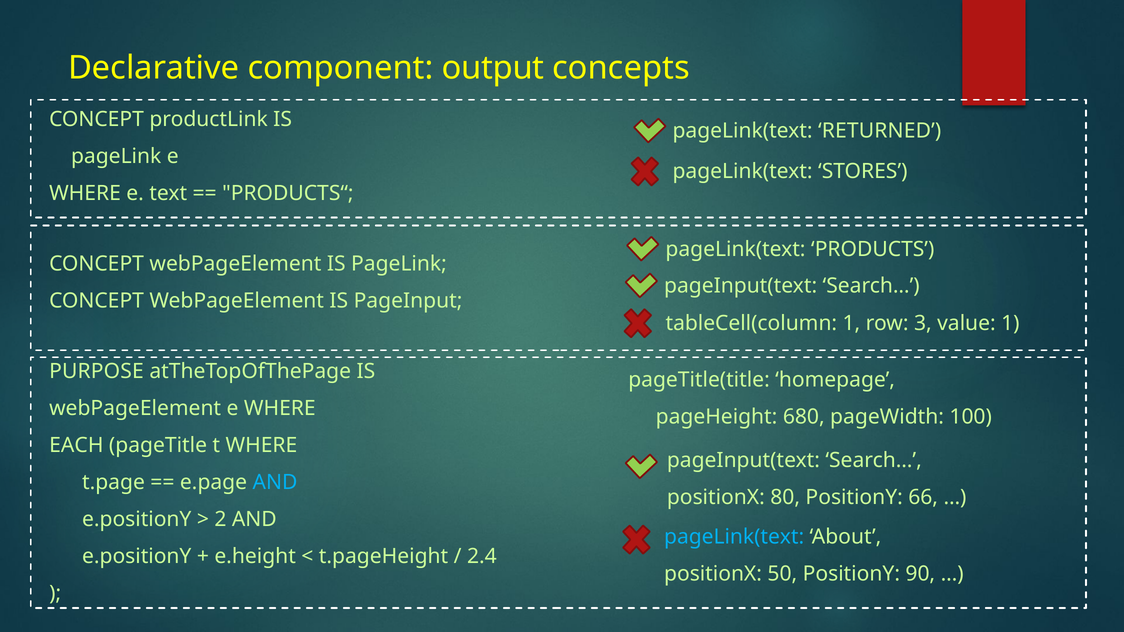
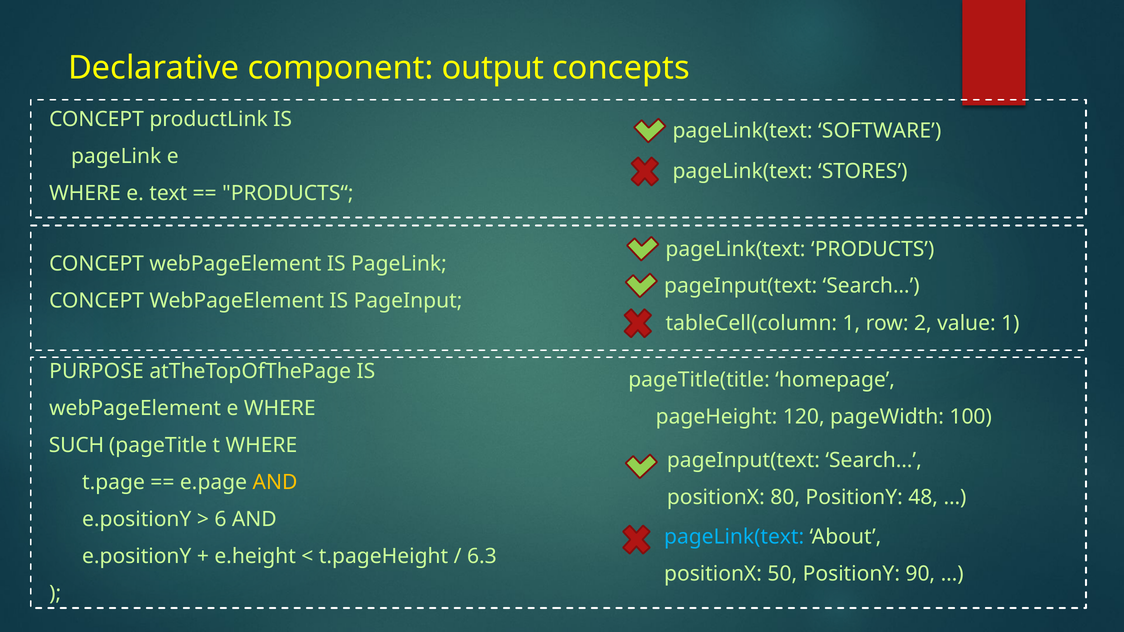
RETURNED: RETURNED -> SOFTWARE (880, 131)
3: 3 -> 2 (923, 323)
680: 680 -> 120 (804, 417)
EACH: EACH -> SUCH (76, 446)
AND colour: light blue -> yellow (275, 483)
66: 66 -> 48 (923, 497)
2: 2 -> 6 (220, 520)
2.4: 2.4 -> 6.3 (482, 557)
